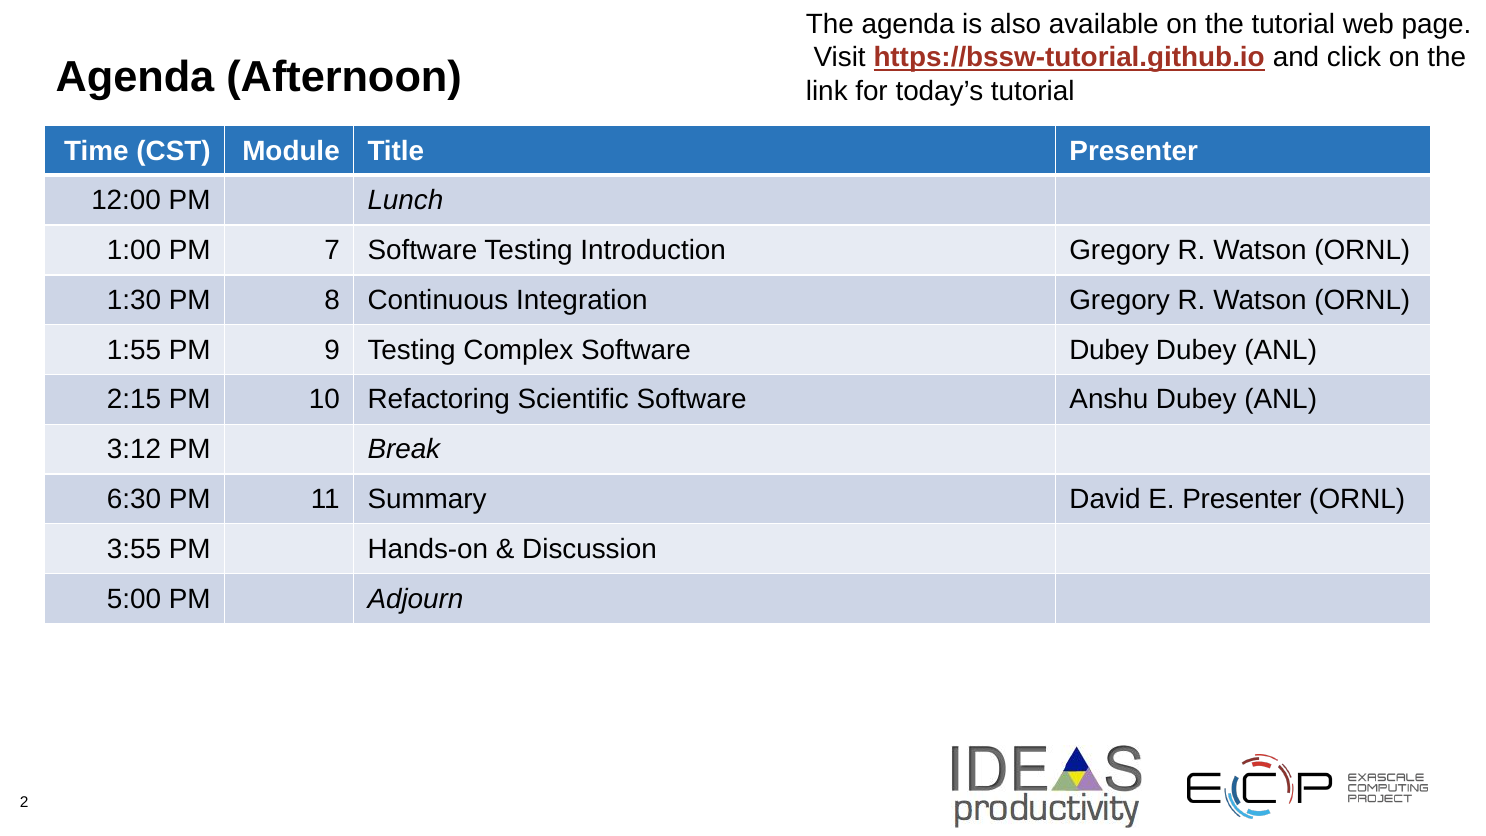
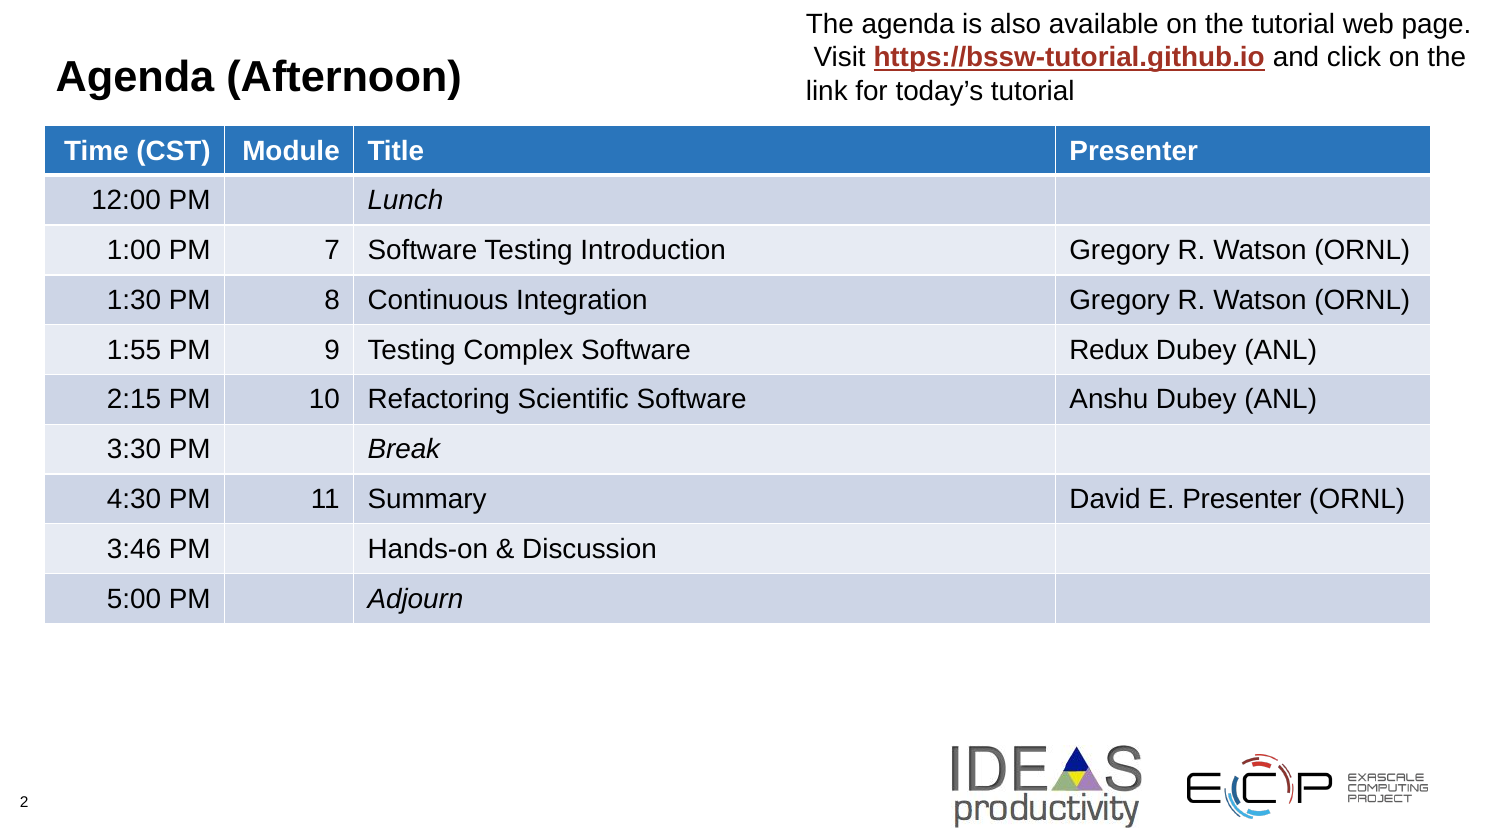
Software Dubey: Dubey -> Redux (1109, 350)
3:12: 3:12 -> 3:30 (134, 450)
6:30: 6:30 -> 4:30 (134, 499)
3:55: 3:55 -> 3:46 (134, 549)
